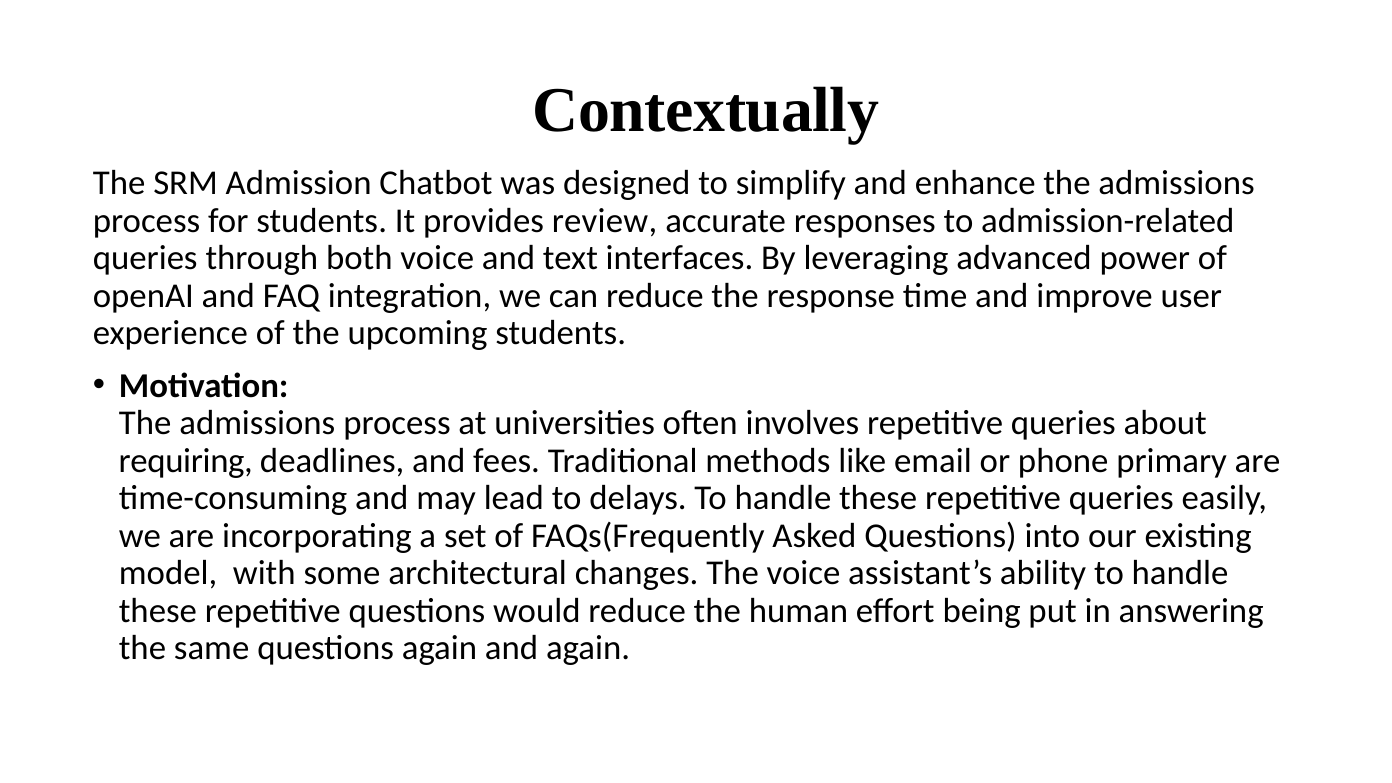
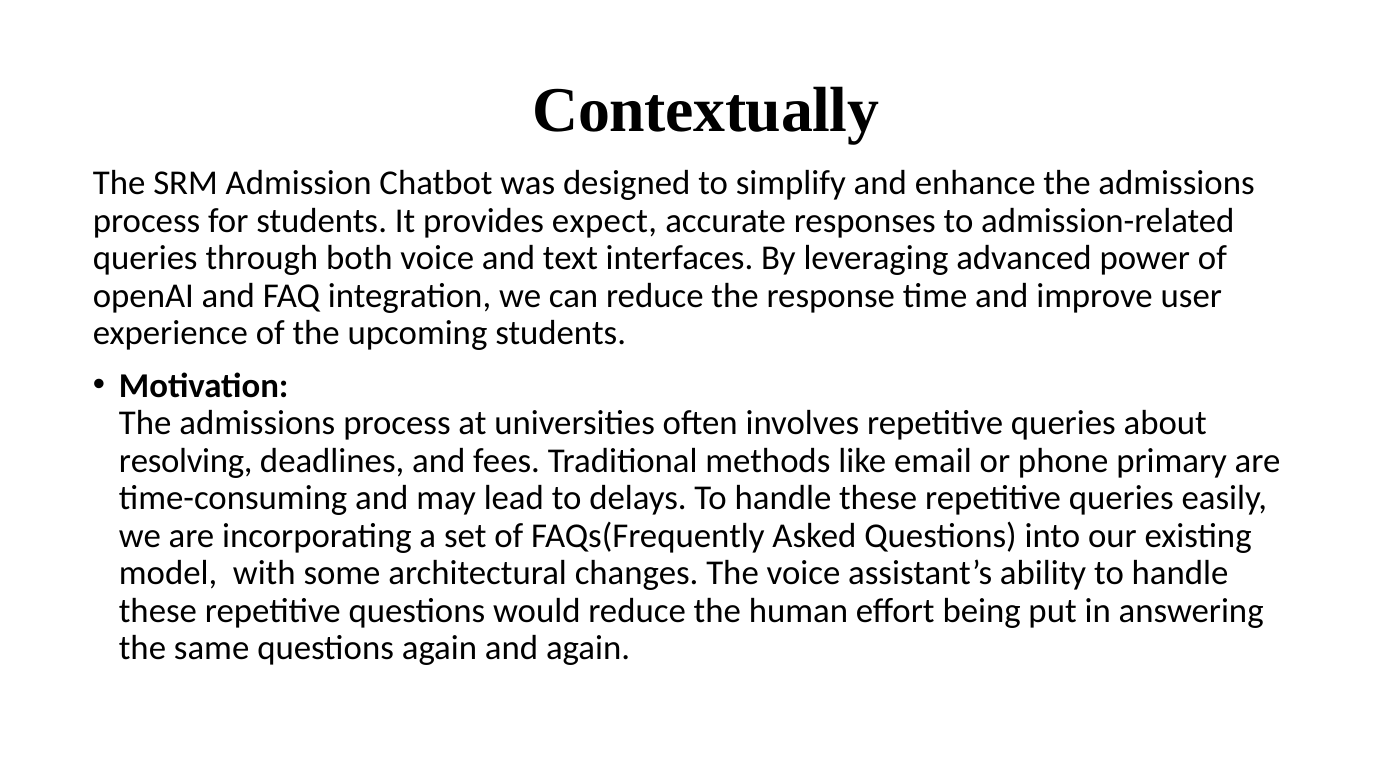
review: review -> expect (604, 221)
requiring: requiring -> resolving (186, 461)
